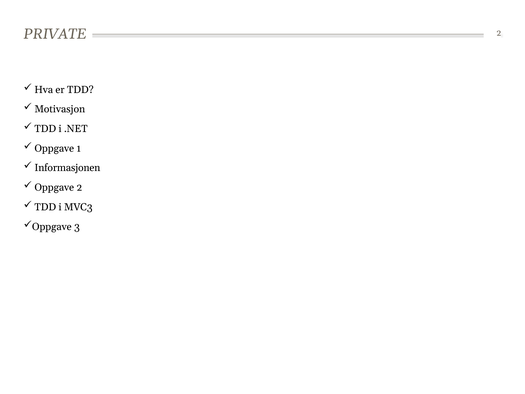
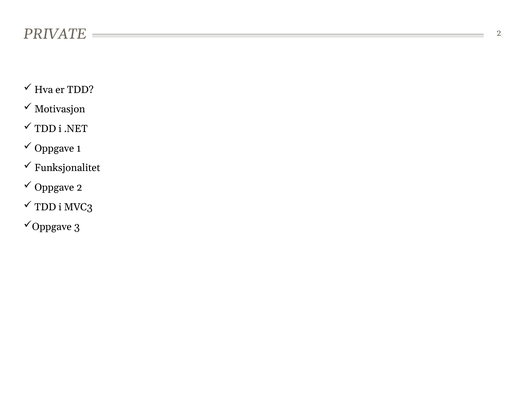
Informasjonen: Informasjonen -> Funksjonalitet (67, 168)
